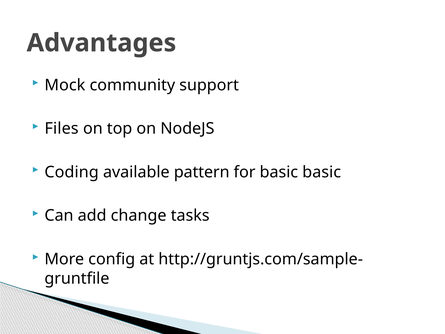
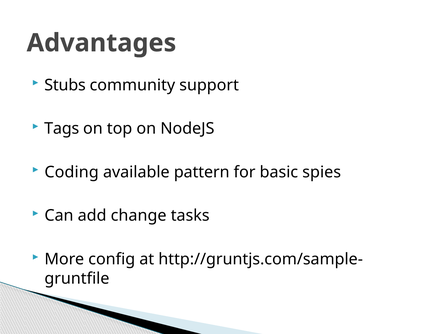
Mock: Mock -> Stubs (65, 85)
Files: Files -> Tags (62, 129)
basic basic: basic -> spies (322, 172)
